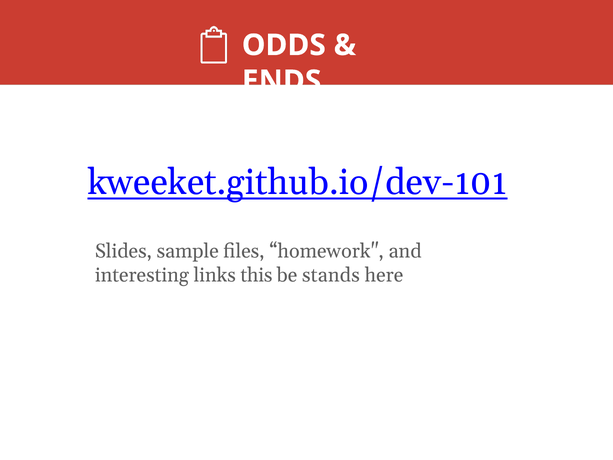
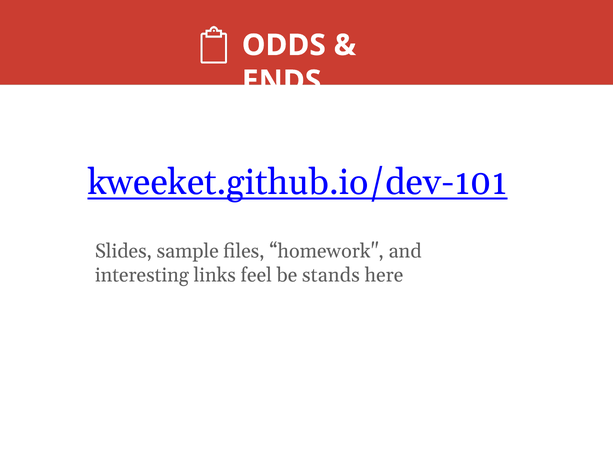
this: this -> feel (256, 275)
